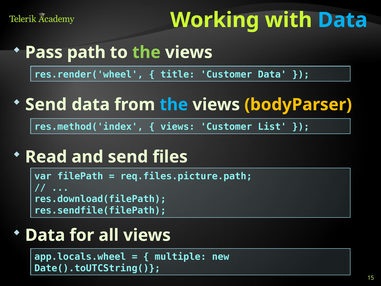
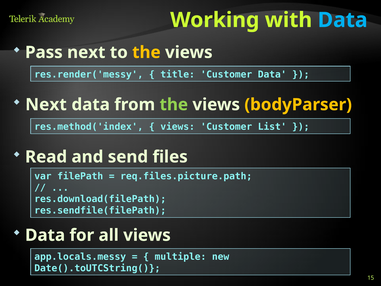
Pass path: path -> next (86, 52)
the colour: light green -> yellow (146, 52)
res.render('wheel: res.render('wheel -> res.render('messy (89, 74)
Send: Send -> Next (46, 105)
the colour: light blue -> light green (174, 105)
app.locals.wheel: app.locals.wheel -> app.locals.messy (80, 256)
